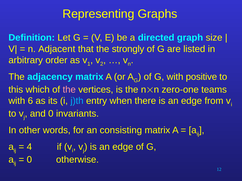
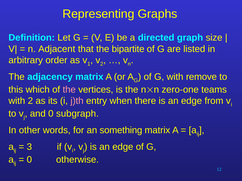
strongly: strongly -> bipartite (128, 49)
positive: positive -> remove (201, 77)
with 6: 6 -> 2 (30, 101)
j)th colour: light blue -> pink (77, 101)
invariants: invariants -> subgraph (77, 114)
consisting: consisting -> something (121, 131)
4: 4 -> 3 (29, 147)
